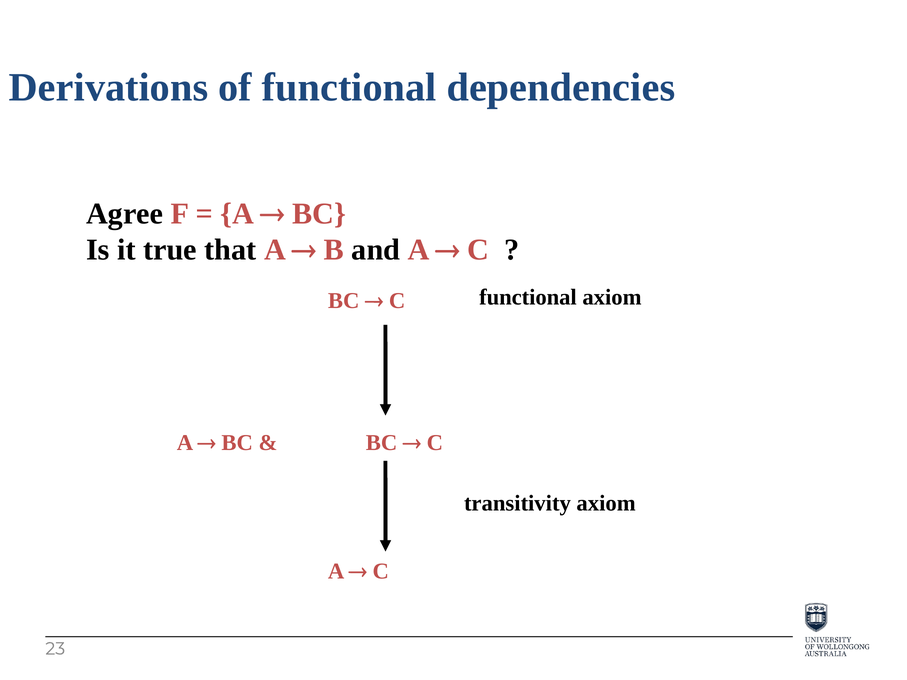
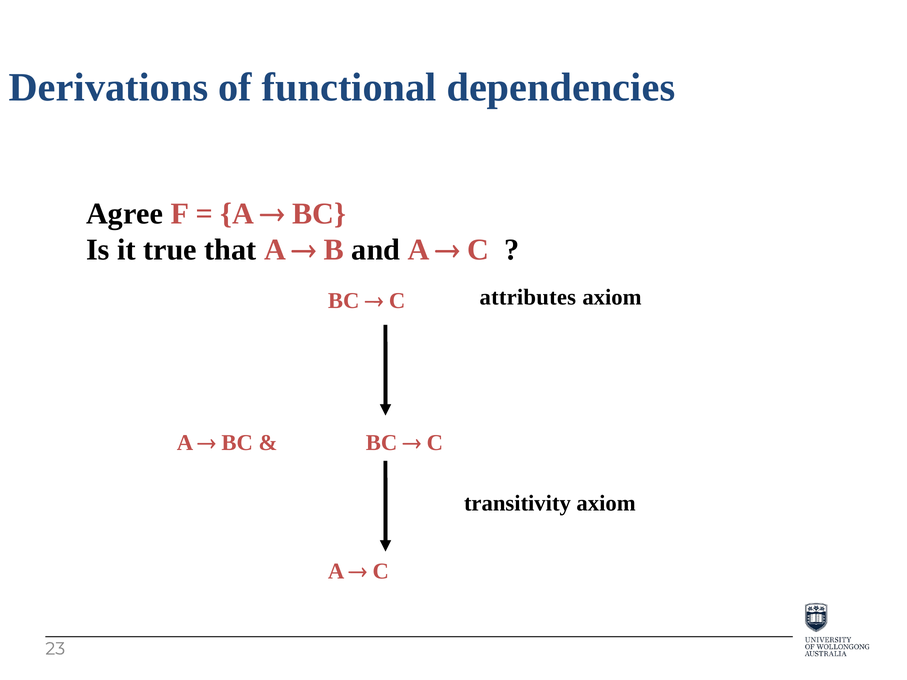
functional: functional -> attributes (528, 297)
